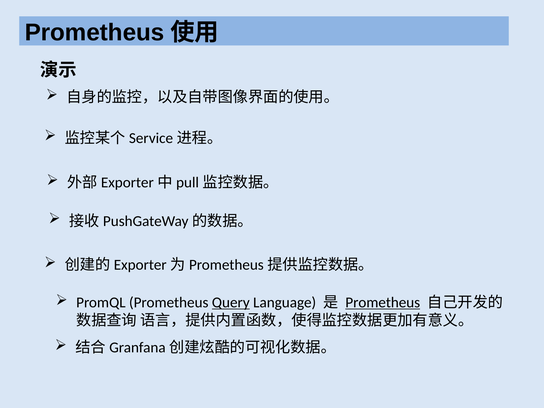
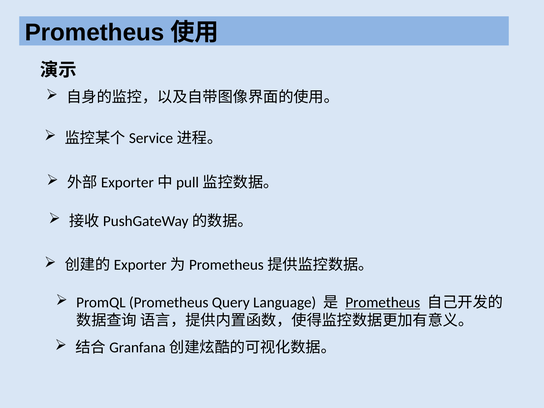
Query underline: present -> none (231, 302)
